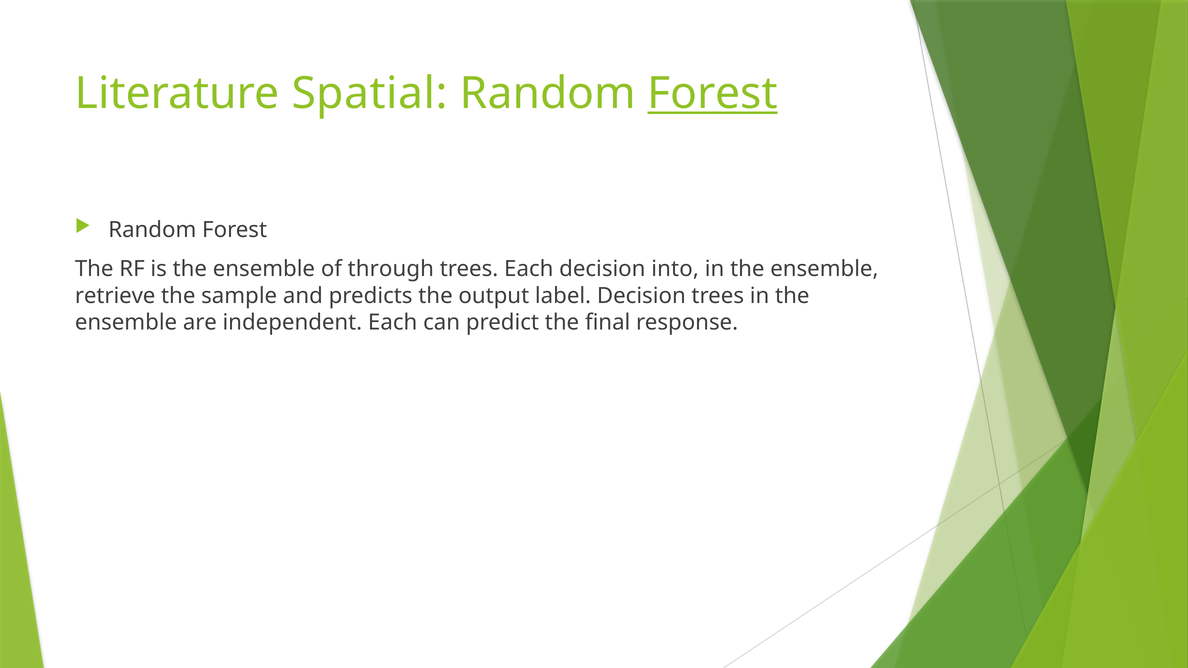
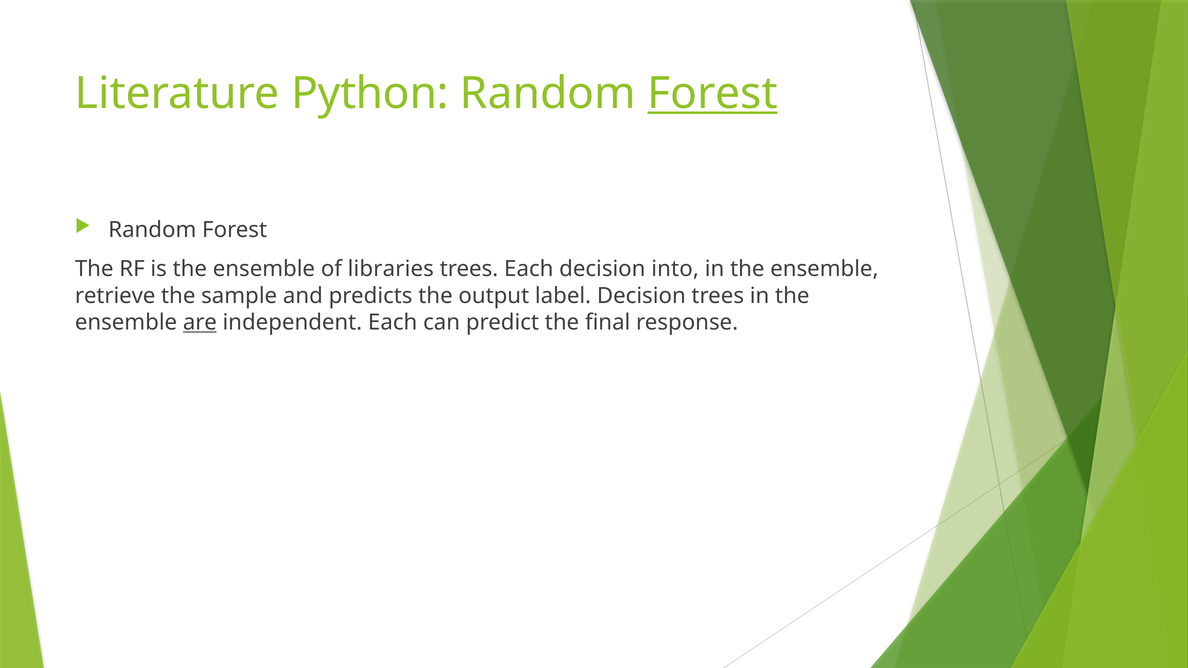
Spatial: Spatial -> Python (370, 94)
through: through -> libraries (391, 269)
are underline: none -> present (200, 322)
